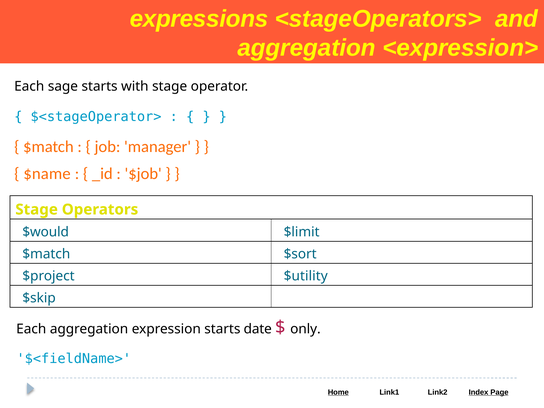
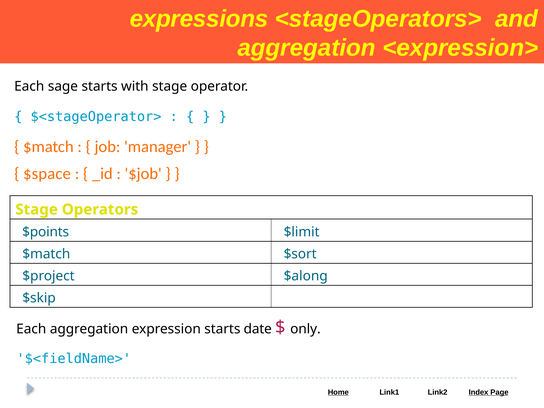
$name: $name -> $space (47, 174)
$would: $would -> $points (46, 232)
$utility: $utility -> $along (306, 276)
